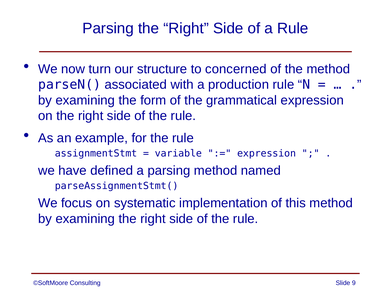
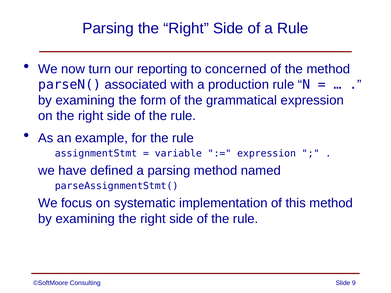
structure: structure -> reporting (162, 69)
